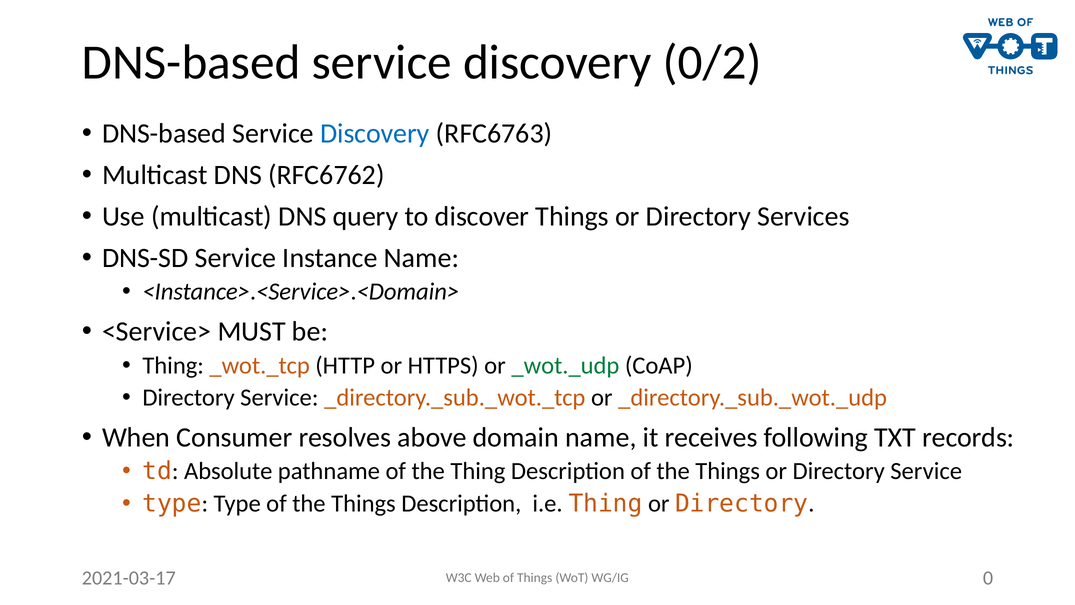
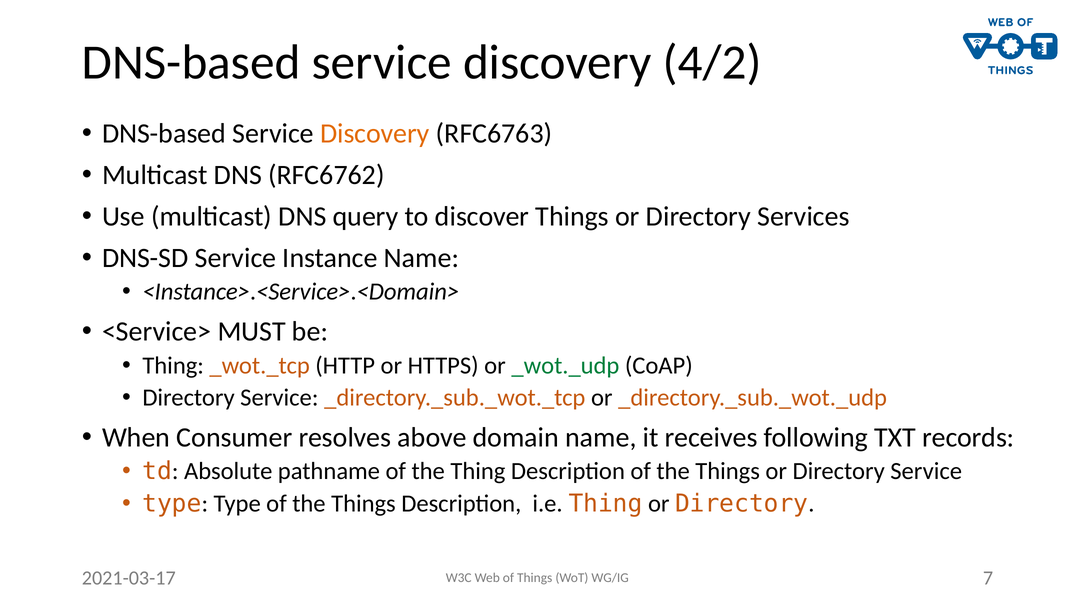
0/2: 0/2 -> 4/2 (712, 63)
Discovery colour: blue -> orange (375, 133)
0: 0 -> 7 (988, 578)
